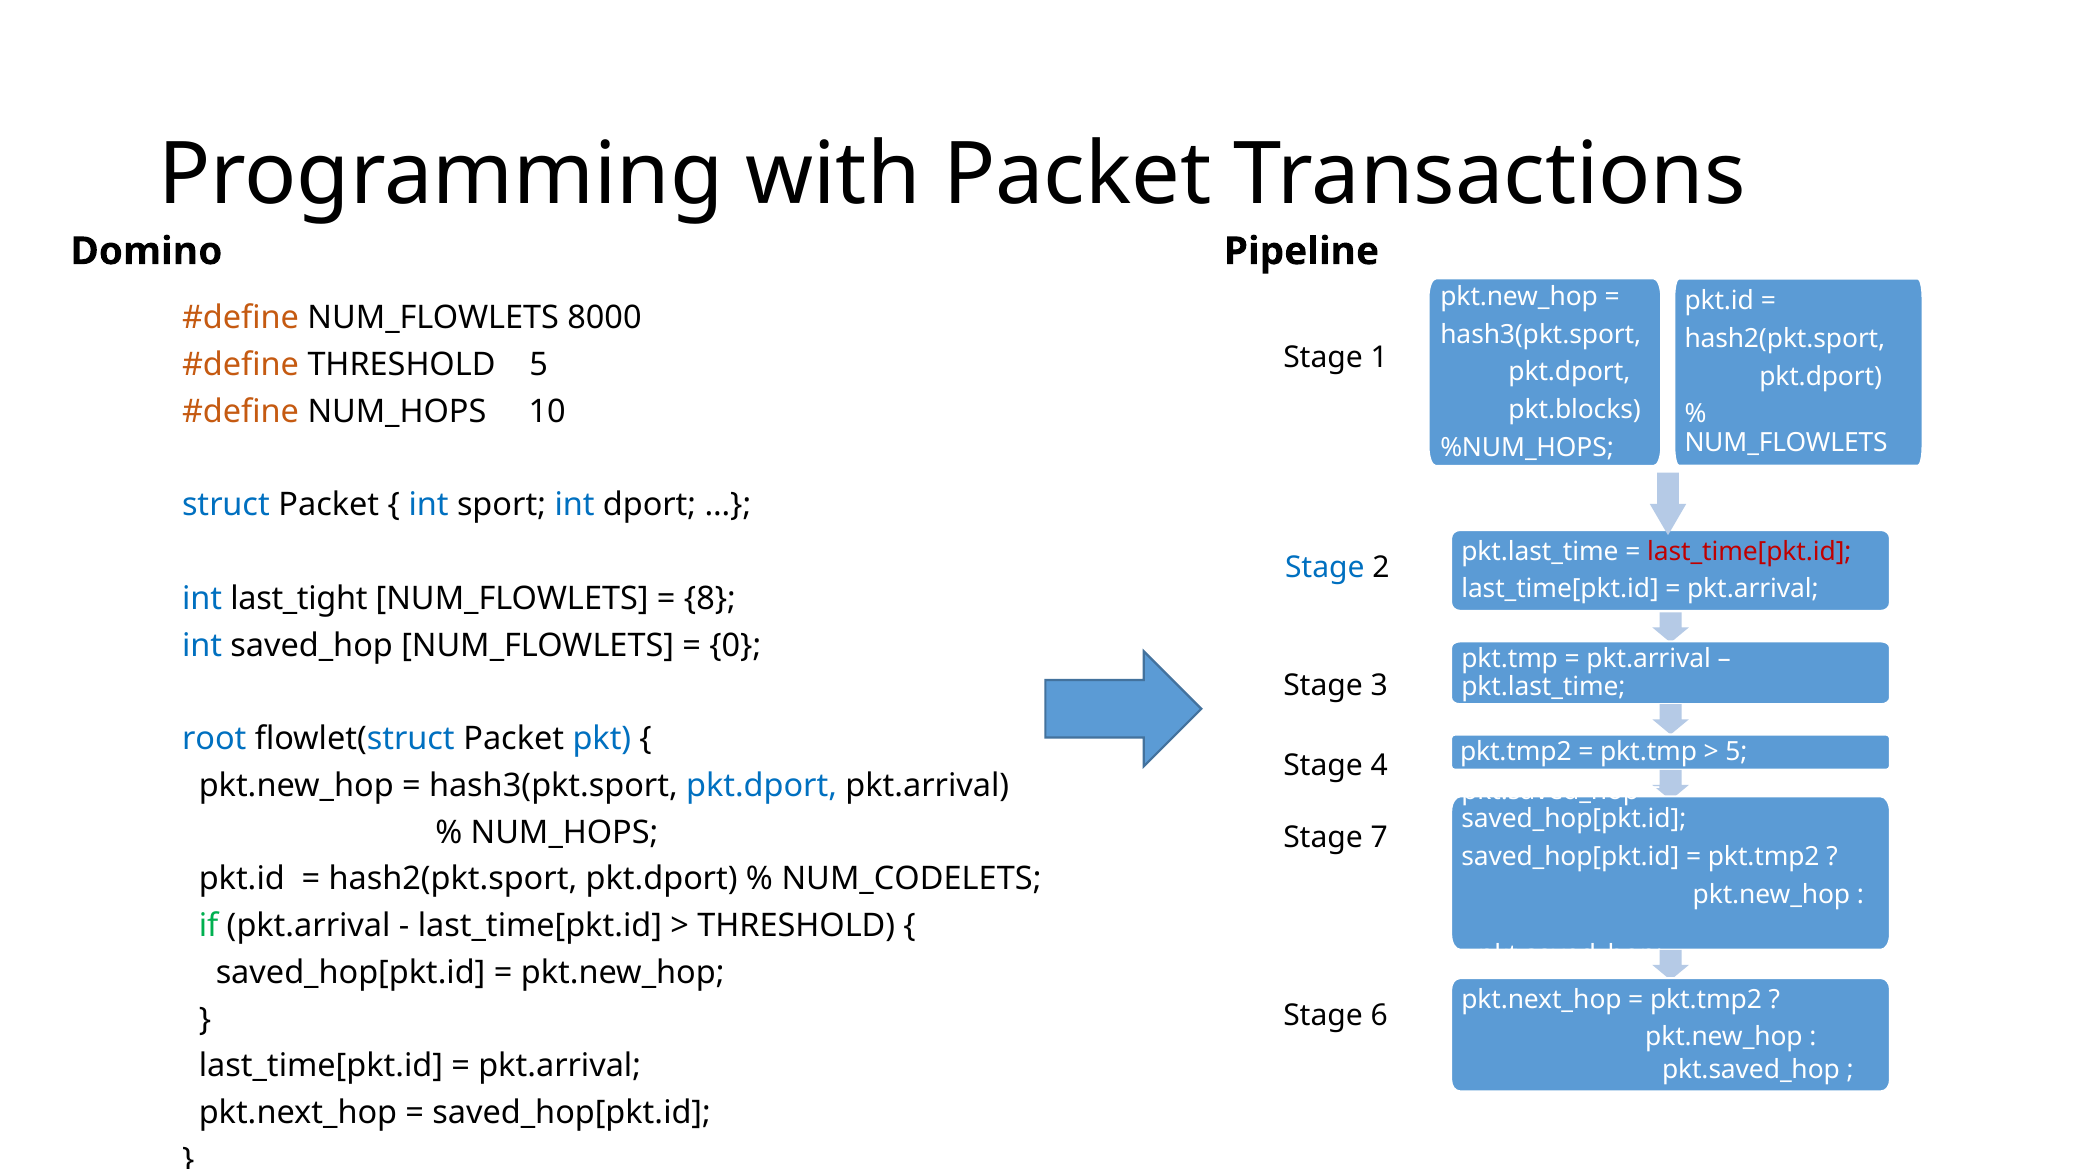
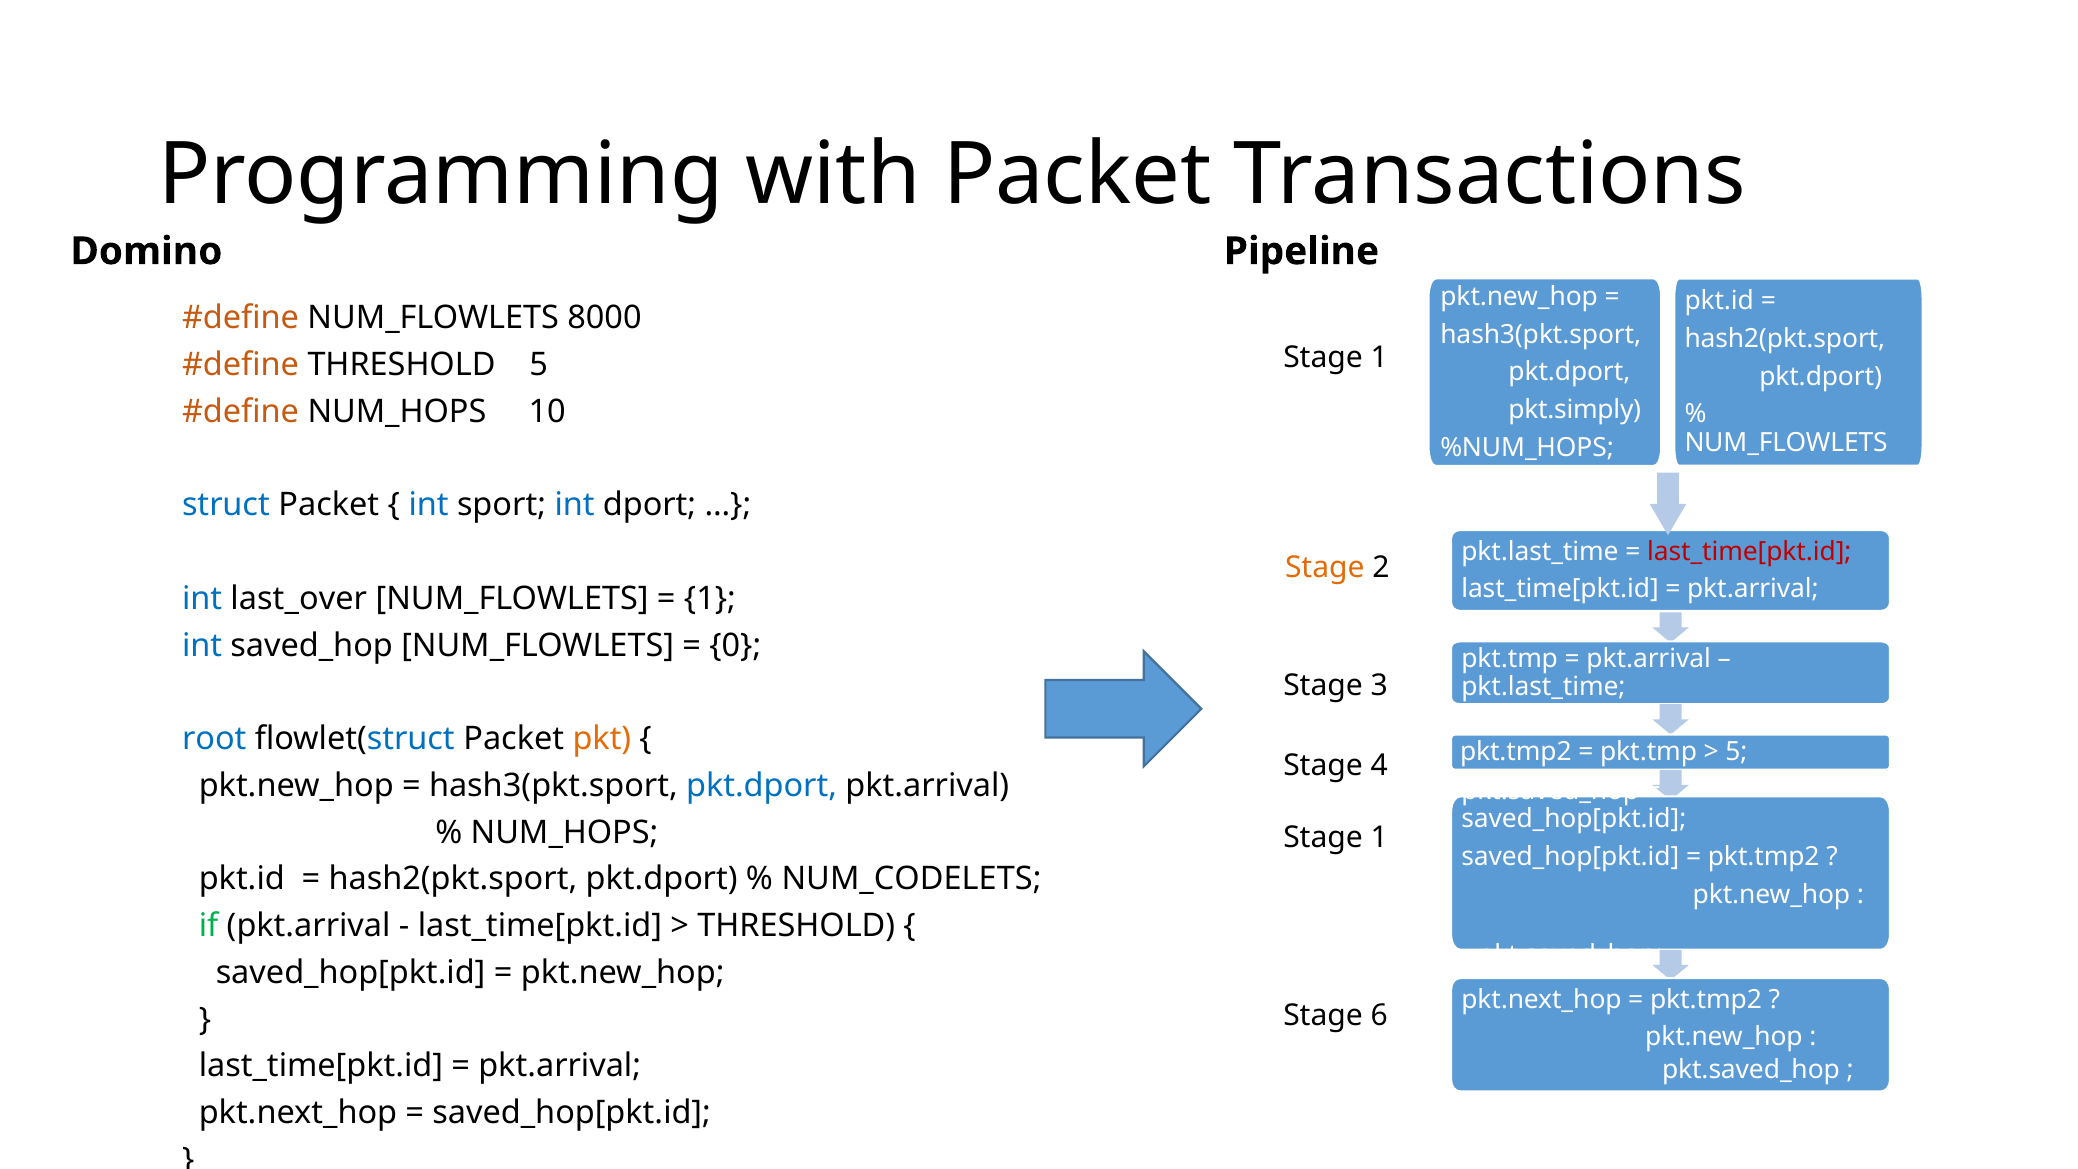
pkt.blocks: pkt.blocks -> pkt.simply (1575, 410)
Stage colour: blue -> orange (1325, 568)
last_tight: last_tight -> last_over (299, 599)
8: 8 -> 1 (710, 599)
pkt colour: blue -> orange (602, 739)
7: 7 -> 1 (1379, 838)
